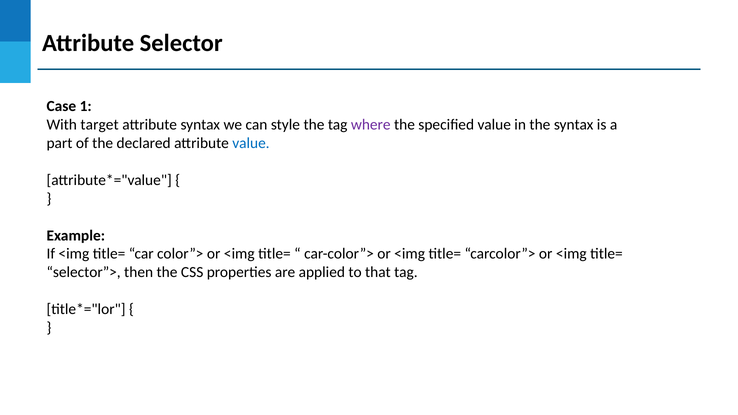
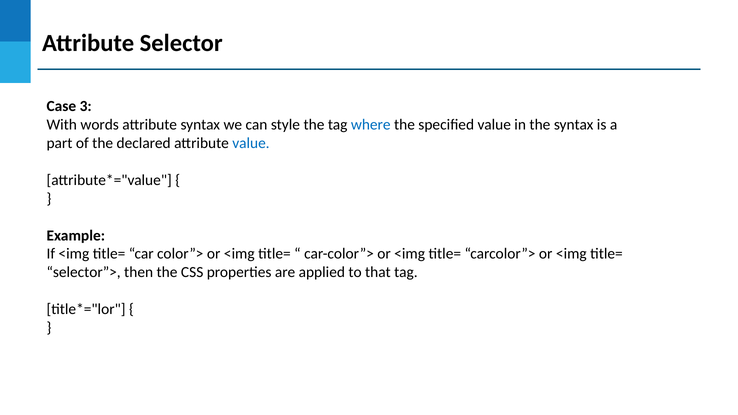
1: 1 -> 3 (86, 106)
target: target -> words (100, 125)
where colour: purple -> blue (371, 125)
